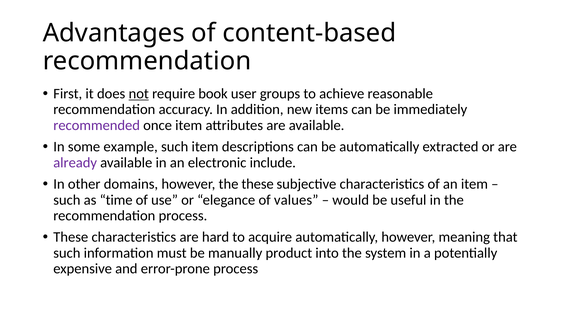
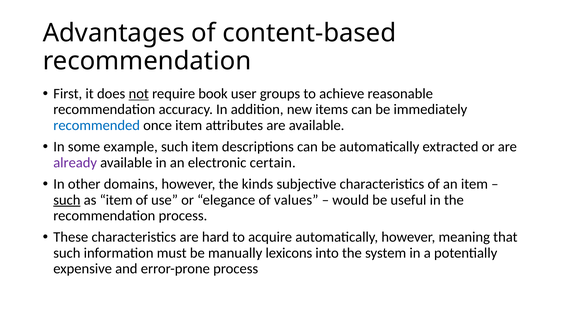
recommended colour: purple -> blue (97, 125)
include: include -> certain (273, 163)
the these: these -> kinds (257, 184)
such underline: none -> present (67, 200)
as time: time -> item (116, 200)
product: product -> lexicons (289, 253)
